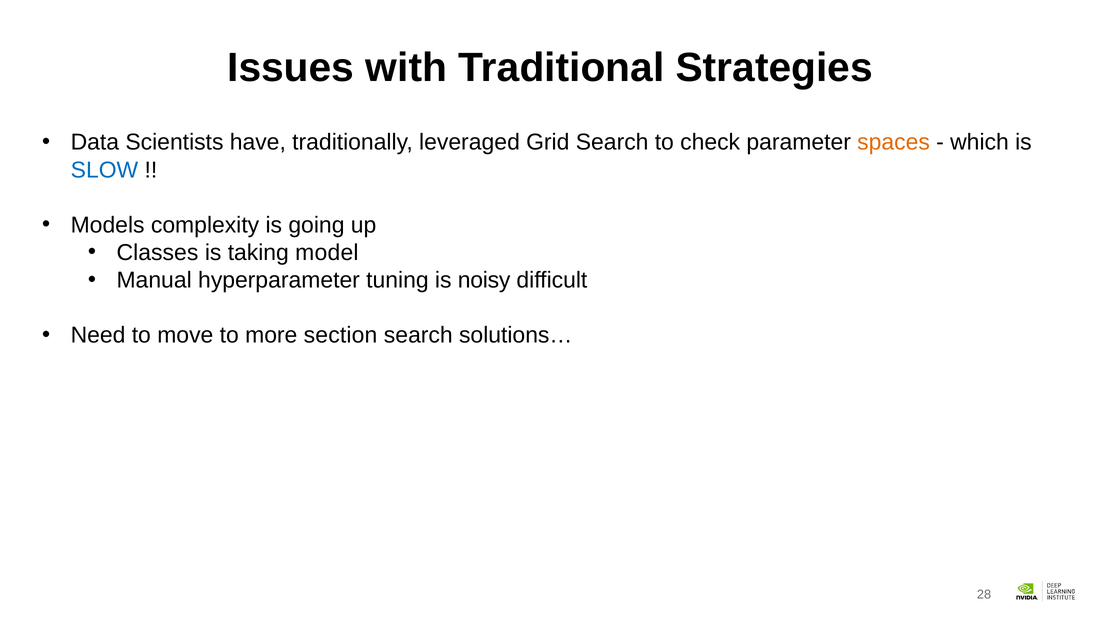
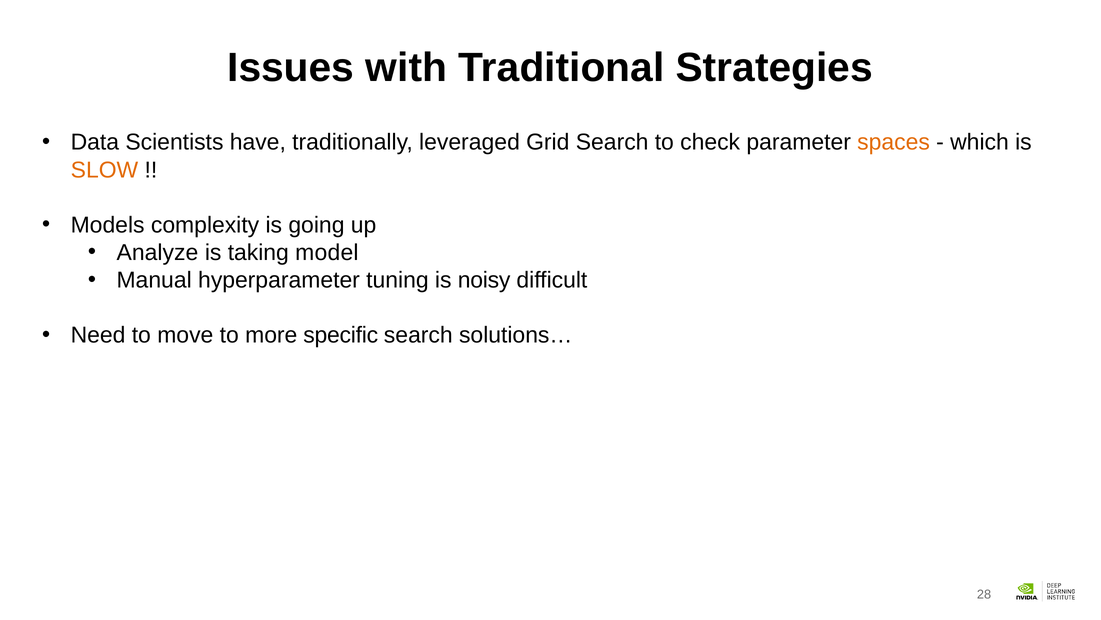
SLOW colour: blue -> orange (104, 170)
Classes: Classes -> Analyze (157, 252)
section: section -> specific (341, 335)
